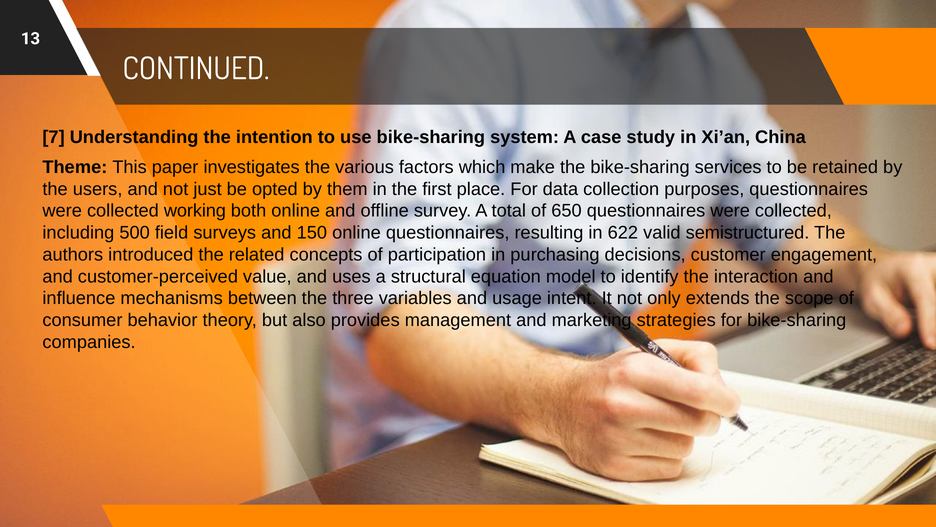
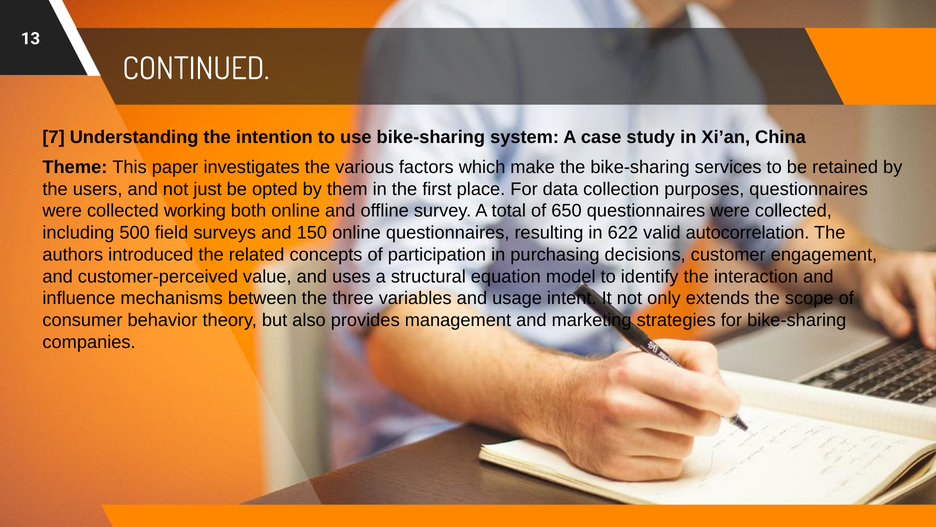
semistructured: semistructured -> autocorrelation (748, 233)
